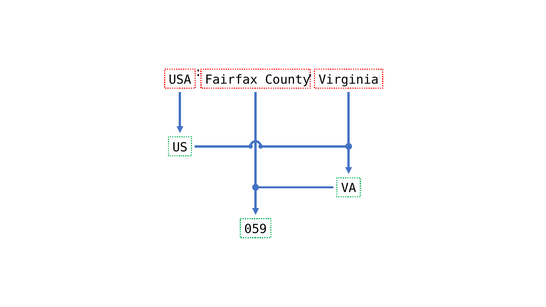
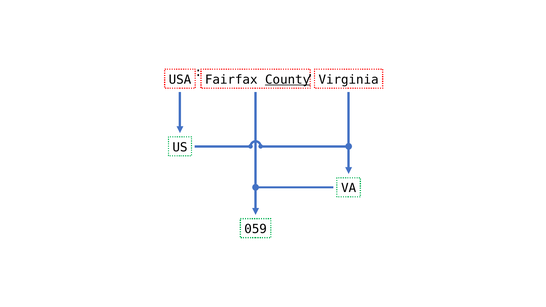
County underline: none -> present (288, 80)
